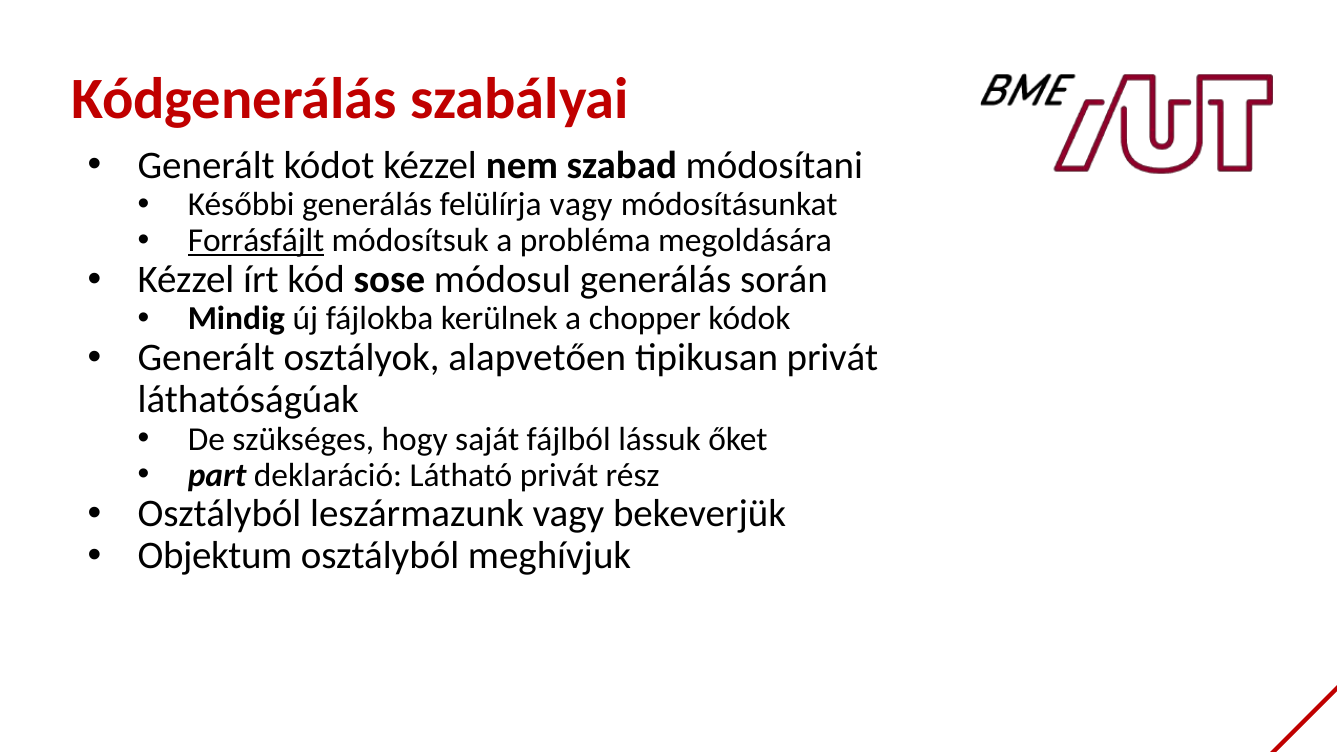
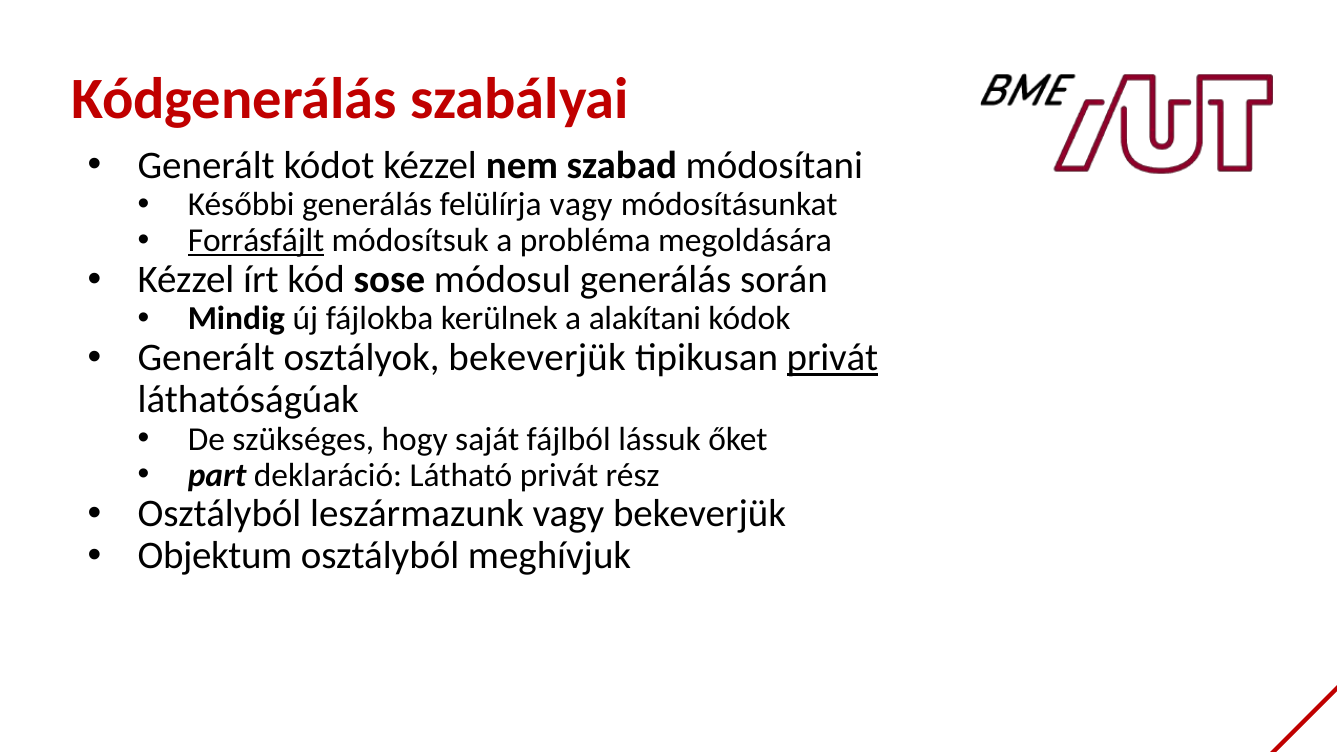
chopper: chopper -> alakítani (645, 319)
osztályok alapvetően: alapvetően -> bekeverjük (537, 358)
privát underline: none -> present (832, 358)
